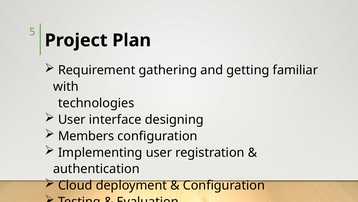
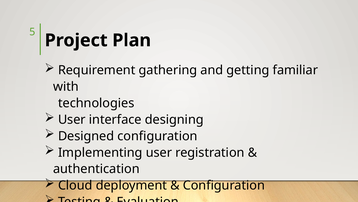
Members: Members -> Designed (86, 136)
